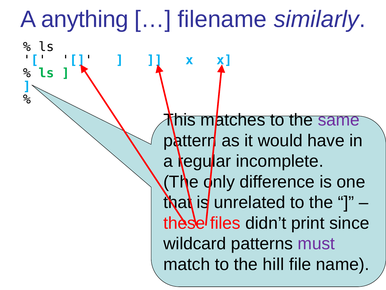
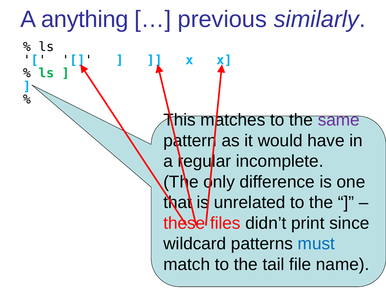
filename: filename -> previous (222, 19)
must colour: purple -> blue (316, 243)
hill: hill -> tail (273, 264)
